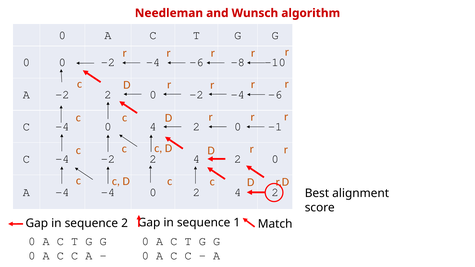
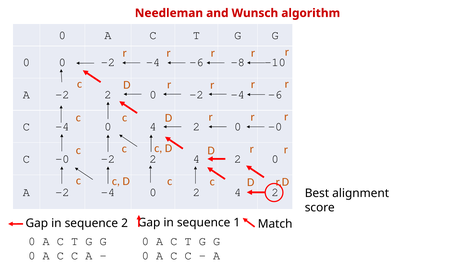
0 -1: -1 -> -0 (275, 127)
-4: -4 -> -0 (62, 159)
-4: -4 -> -2 (62, 192)
